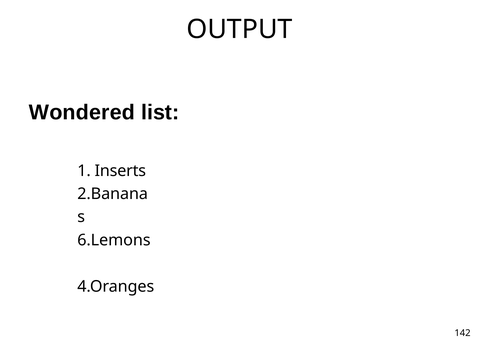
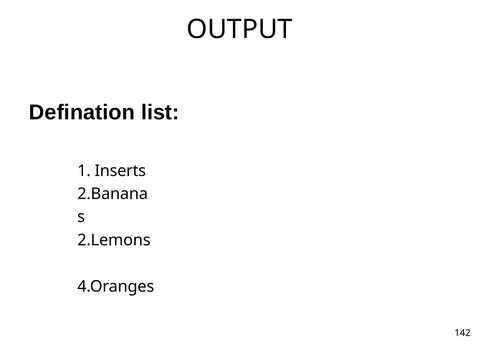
Wondered: Wondered -> Defination (82, 112)
6.Lemons: 6.Lemons -> 2.Lemons (114, 240)
